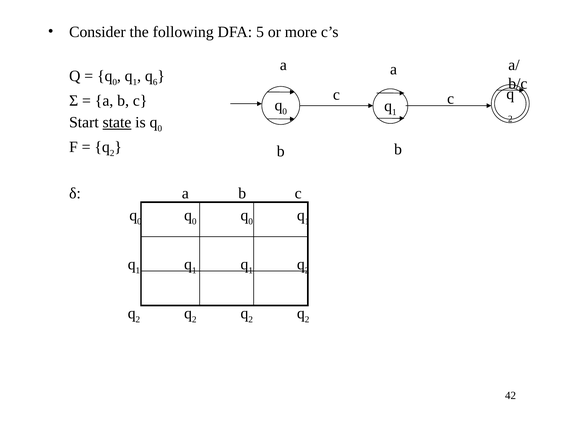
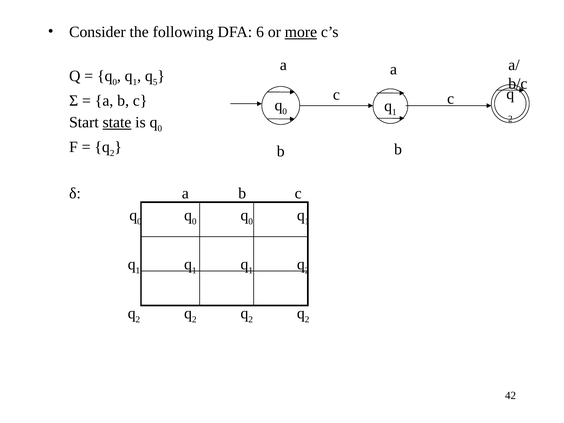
5: 5 -> 6 (260, 32)
more underline: none -> present (301, 32)
6: 6 -> 5 (155, 82)
